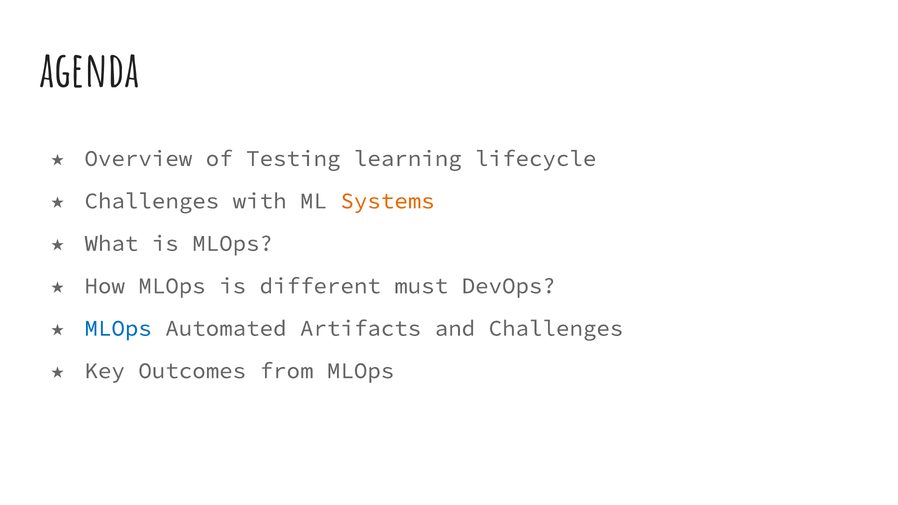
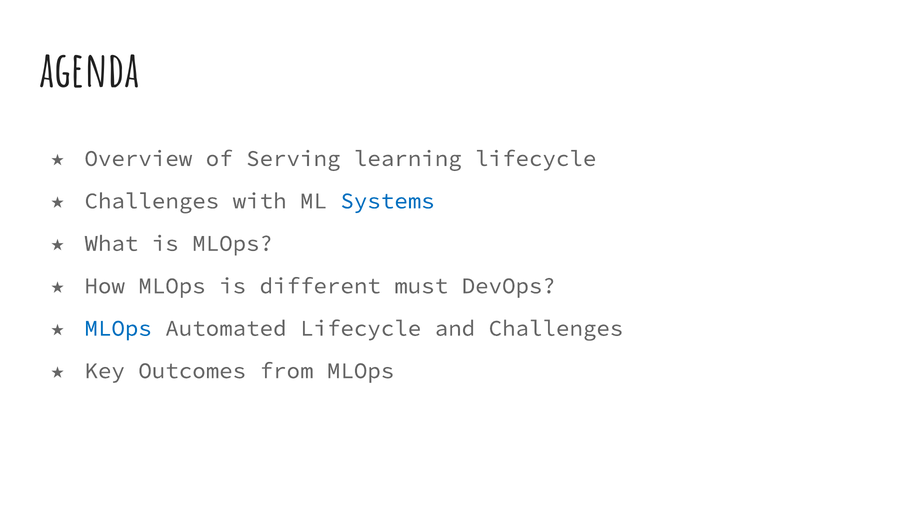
Testing: Testing -> Serving (293, 159)
Systems colour: orange -> blue (388, 201)
Automated Artifacts: Artifacts -> Lifecycle (361, 328)
